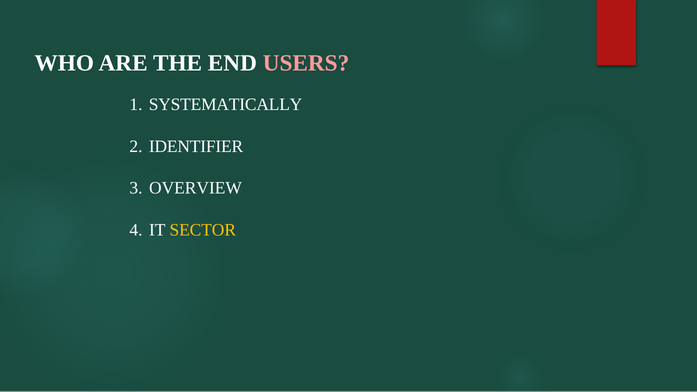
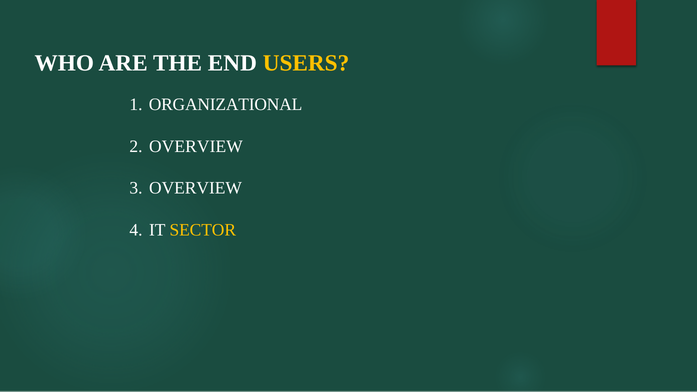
USERS colour: pink -> yellow (306, 63)
SYSTEMATICALLY: SYSTEMATICALLY -> ORGANIZATIONAL (226, 104)
IDENTIFIER: IDENTIFIER -> OVERVIEW (196, 146)
